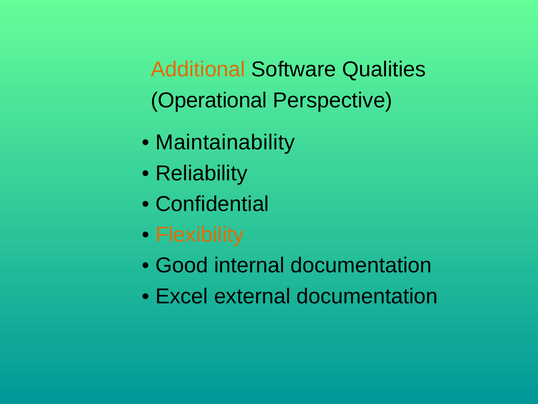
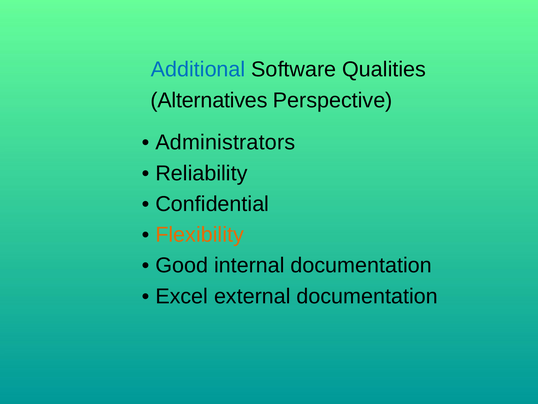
Additional colour: orange -> blue (198, 69)
Operational: Operational -> Alternatives (209, 100)
Maintainability: Maintainability -> Administrators (225, 142)
